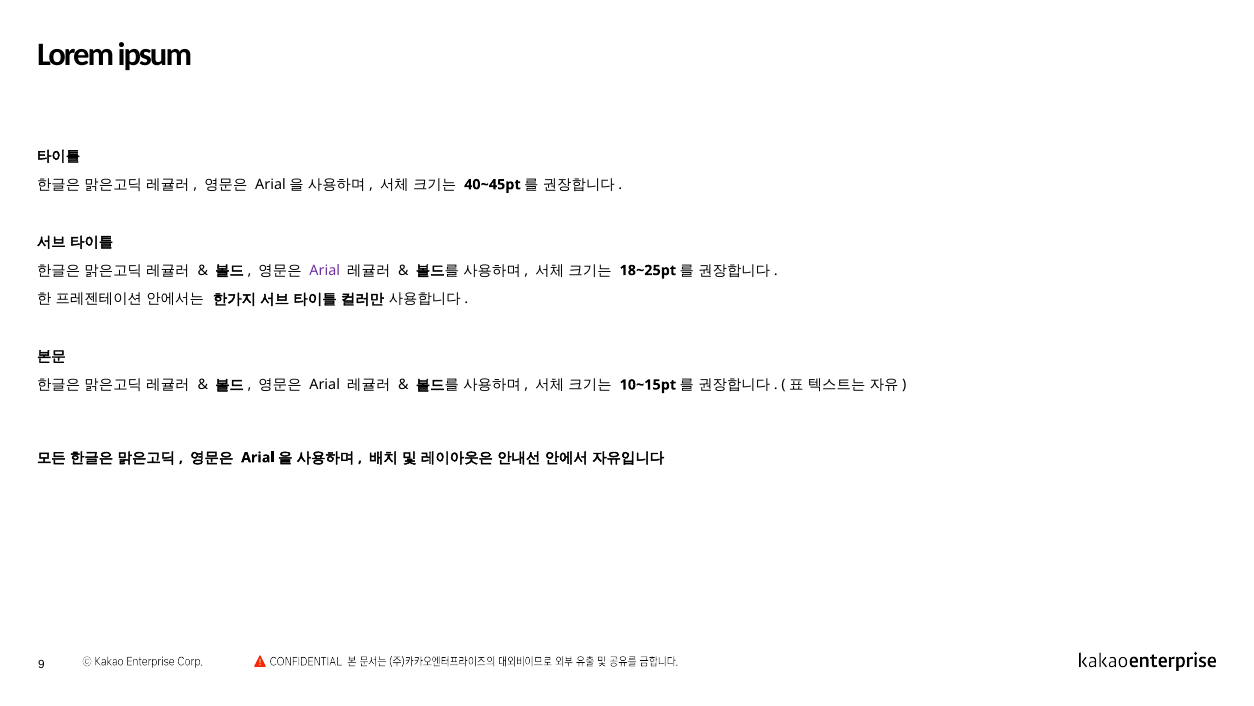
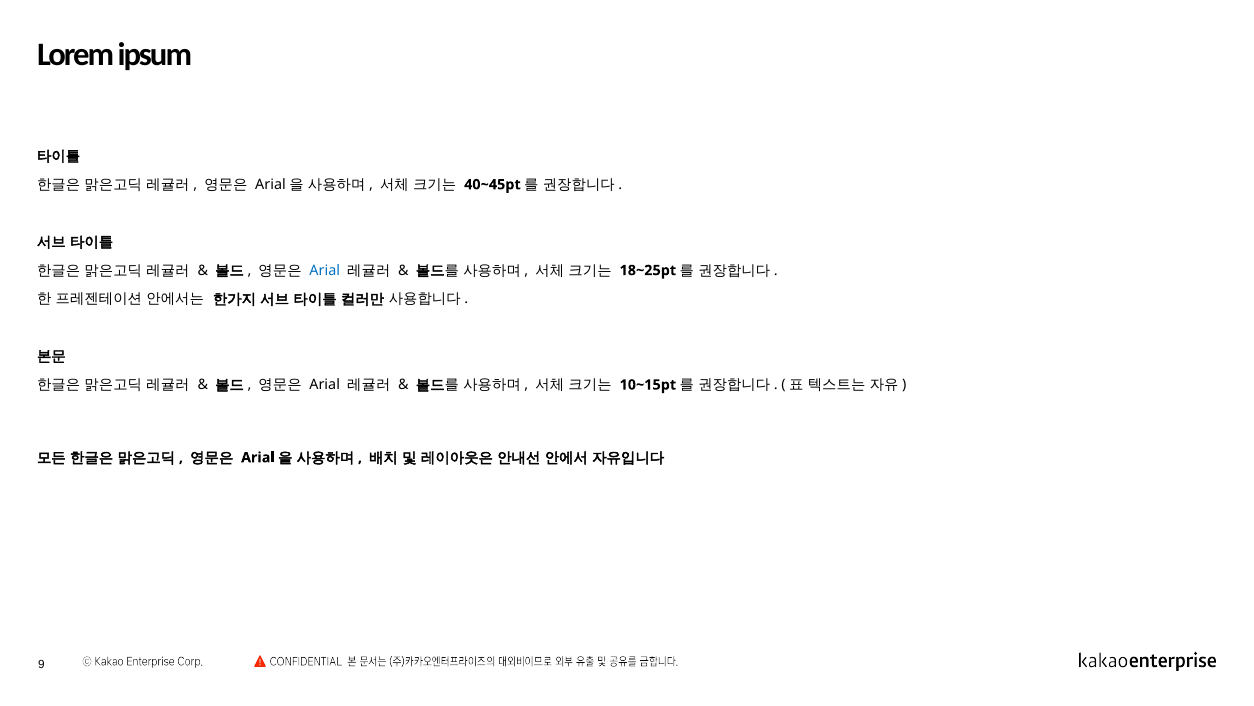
Arial colour: purple -> blue (325, 270)
